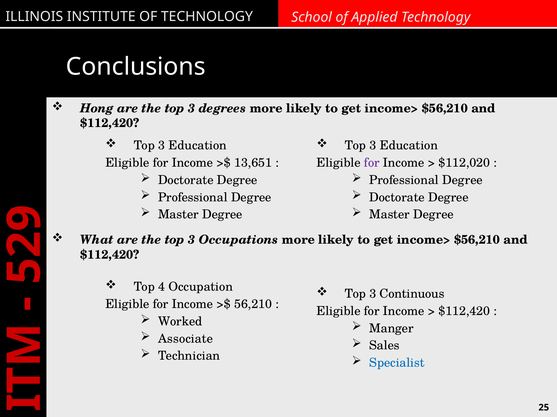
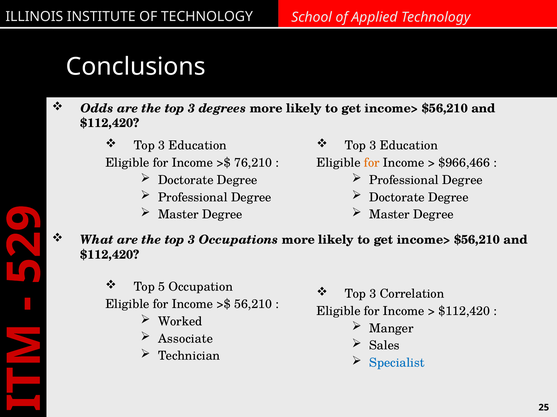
Hong: Hong -> Odds (97, 109)
13,651: 13,651 -> 76,210 (253, 163)
for colour: purple -> orange (372, 163)
$112,020: $112,020 -> $966,466 (464, 163)
Top 4: 4 -> 5 (162, 287)
Continuous: Continuous -> Correlation (412, 294)
